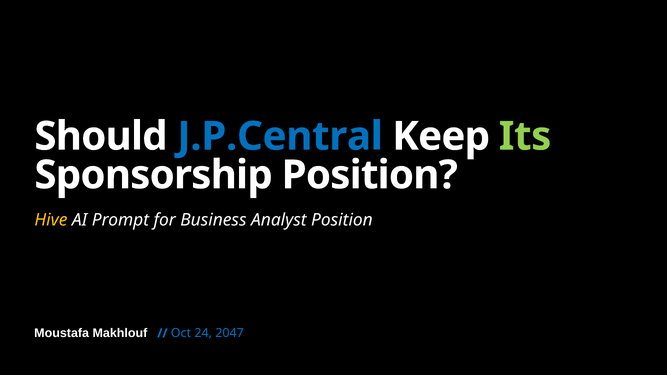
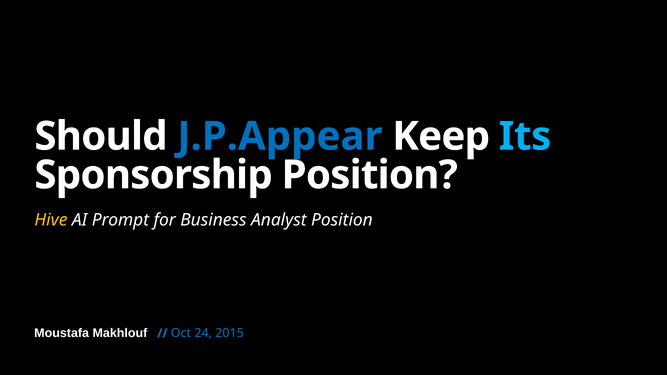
J.P.Central: J.P.Central -> J.P.Appear (280, 136)
Its colour: light green -> light blue (525, 136)
2047: 2047 -> 2015 (230, 333)
